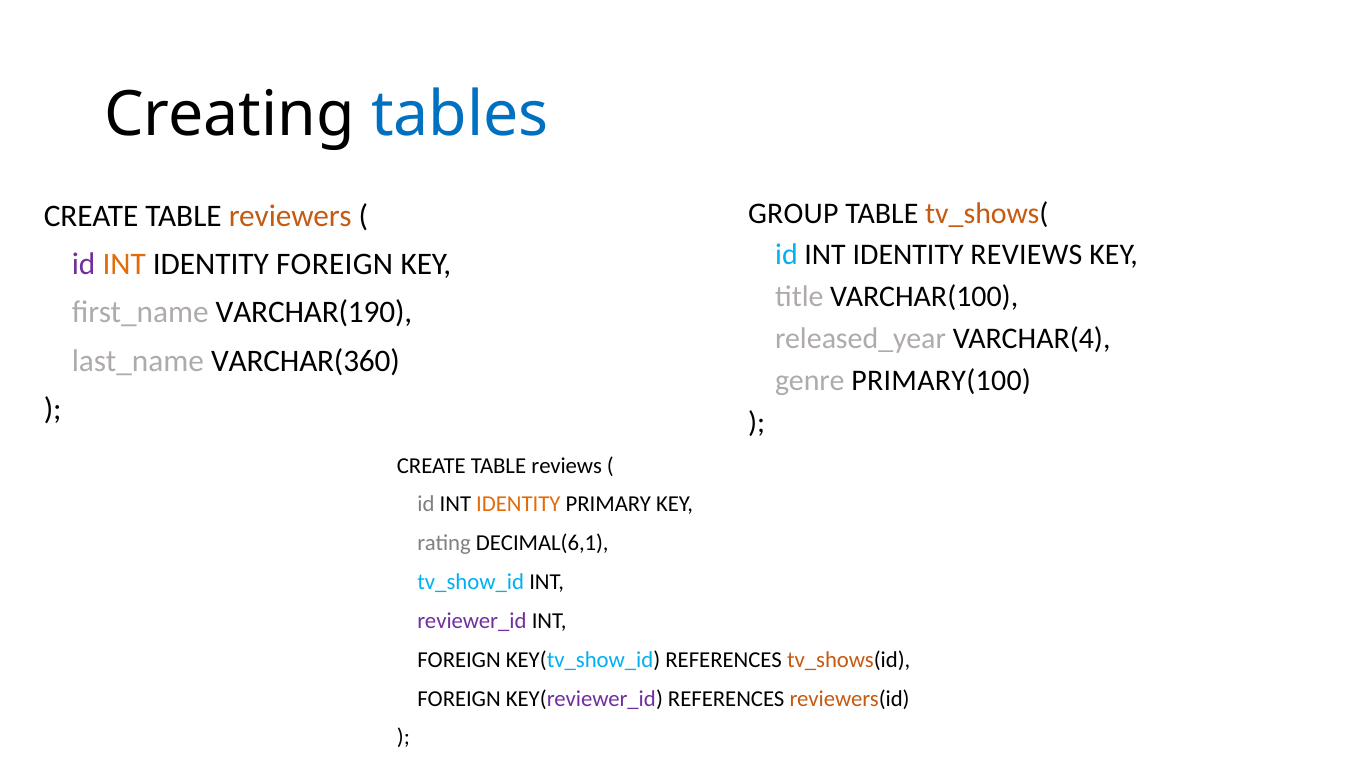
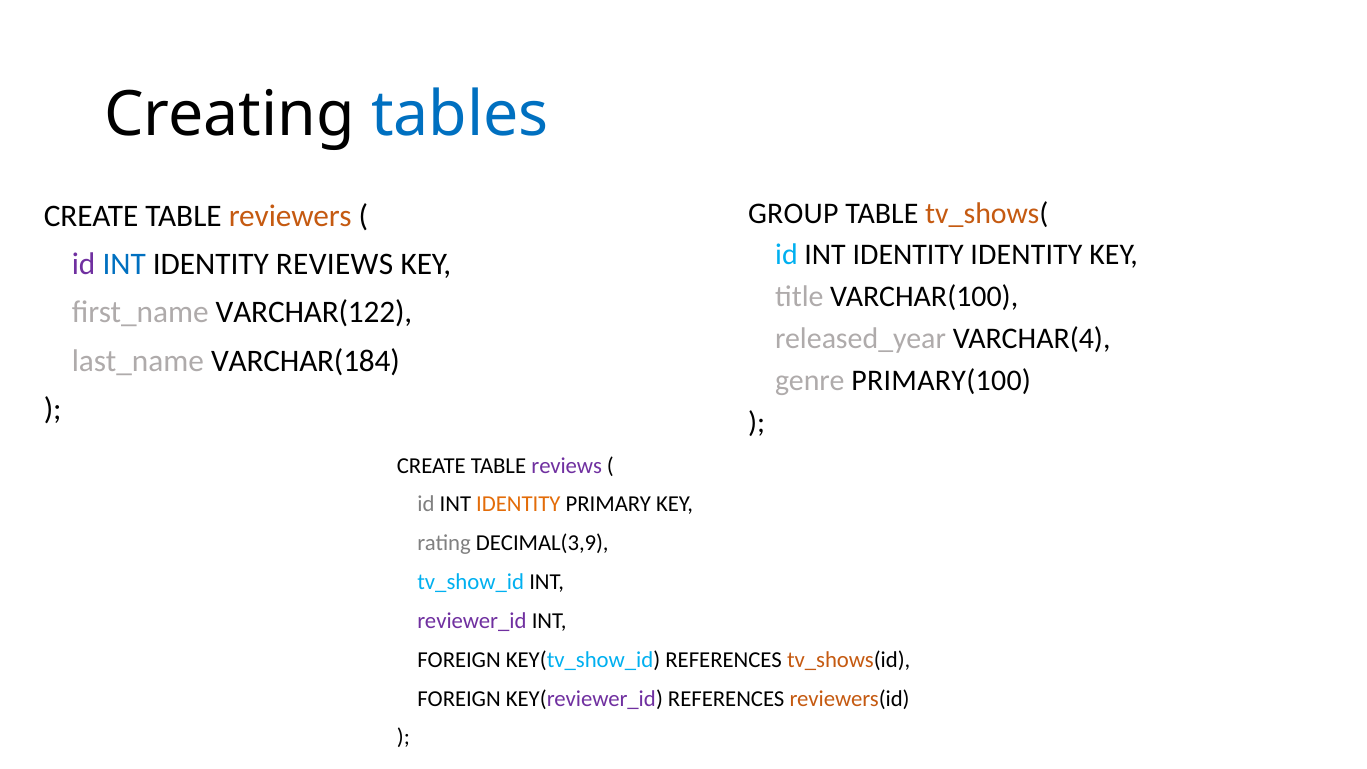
IDENTITY REVIEWS: REVIEWS -> IDENTITY (1026, 255)
INT colour: orange -> blue (124, 265)
IDENTITY FOREIGN: FOREIGN -> REVIEWS (335, 265)
VARCHAR(190: VARCHAR(190 -> VARCHAR(122 (314, 313)
VARCHAR(360: VARCHAR(360 -> VARCHAR(184 (305, 361)
reviews colour: black -> purple (567, 466)
DECIMAL(6,1: DECIMAL(6,1 -> DECIMAL(3,9 (542, 543)
